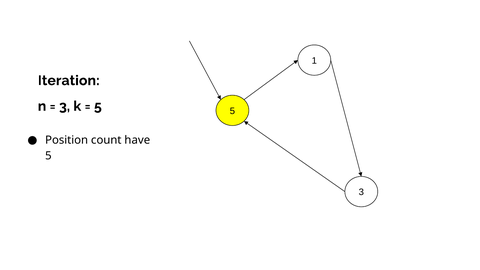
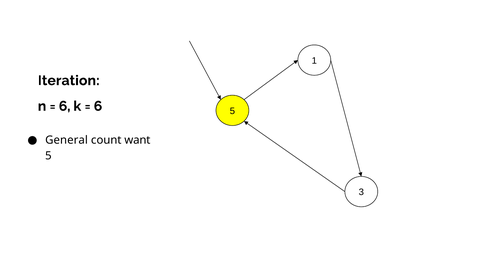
3: 3 -> 6 (65, 106)
5: 5 -> 6 (98, 106)
Position: Position -> General (67, 140)
have: have -> want (137, 140)
